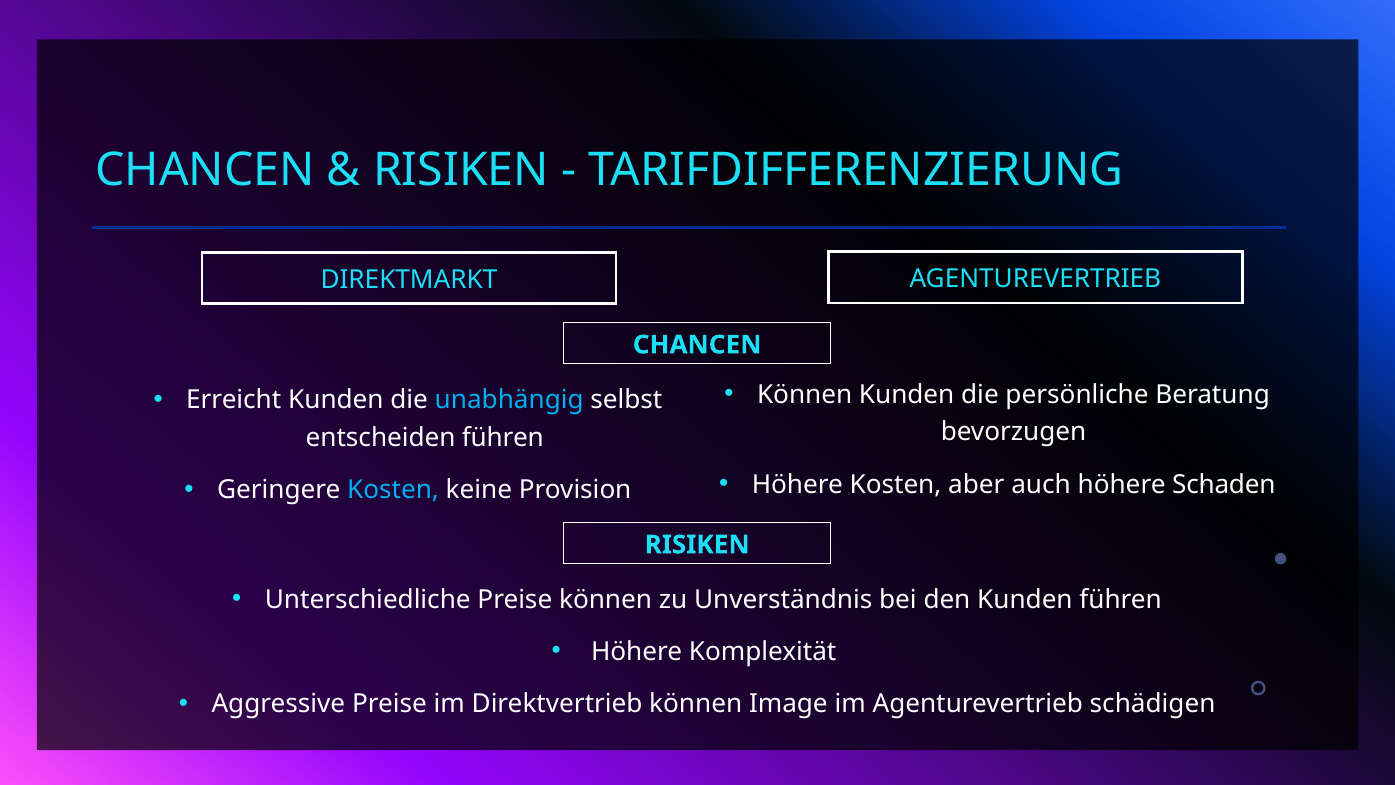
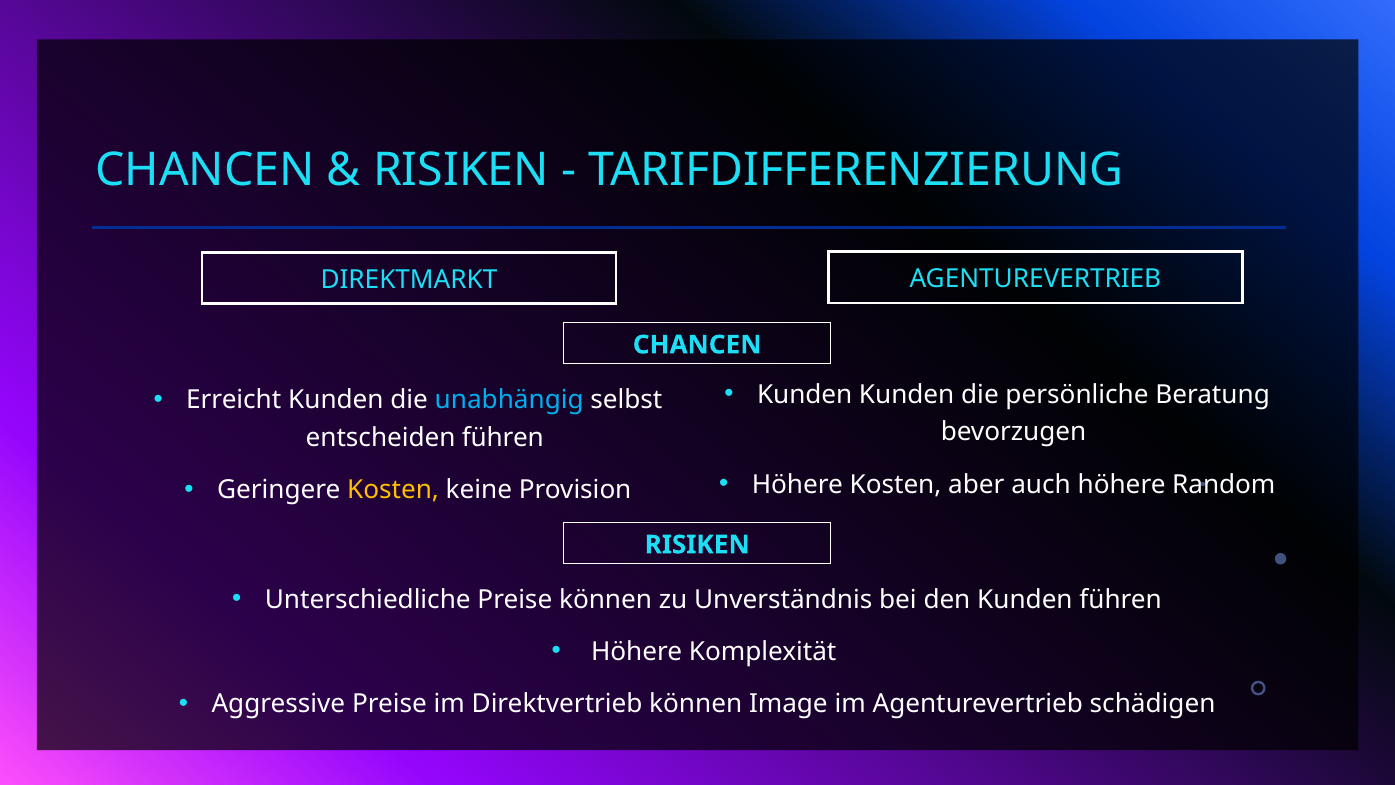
Können: Können -> Kunden (805, 394)
Schaden: Schaden -> Random (1224, 484)
Kosten colour: light blue -> yellow (393, 490)
